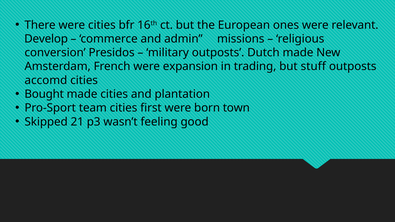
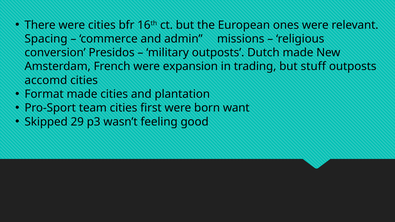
Develop: Develop -> Spacing (46, 39)
Bought: Bought -> Format (44, 94)
town: town -> want (236, 108)
21: 21 -> 29 (77, 122)
